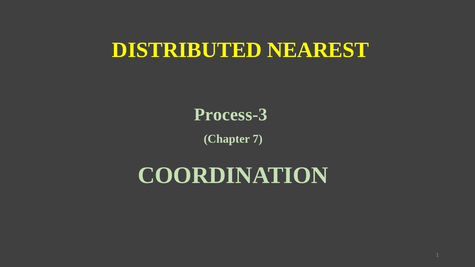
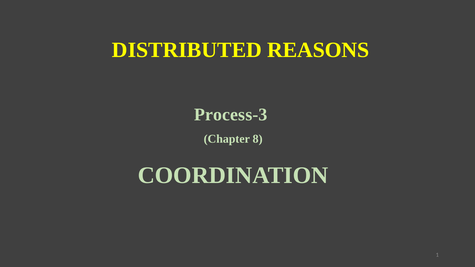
NEAREST: NEAREST -> REASONS (318, 50)
7: 7 -> 8 (258, 139)
